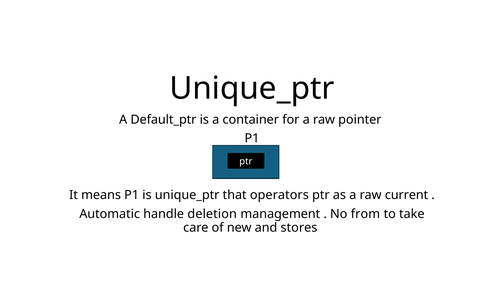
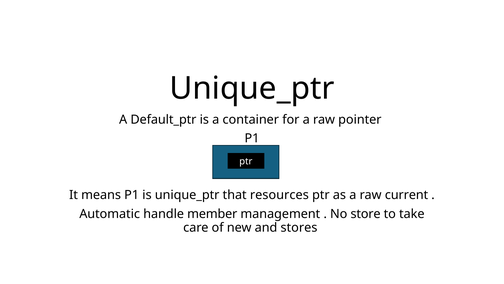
operators: operators -> resources (279, 195)
deletion: deletion -> member (212, 214)
from: from -> store (366, 214)
